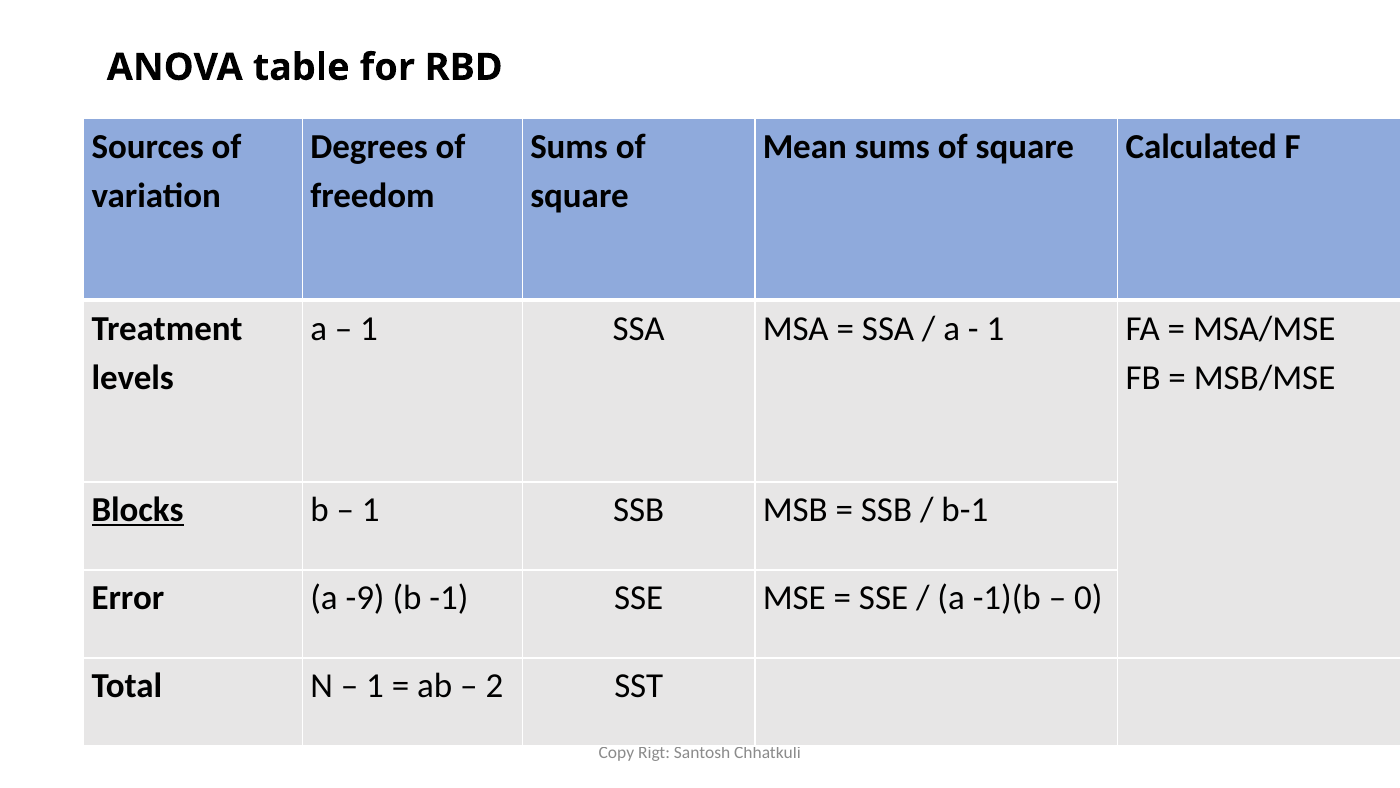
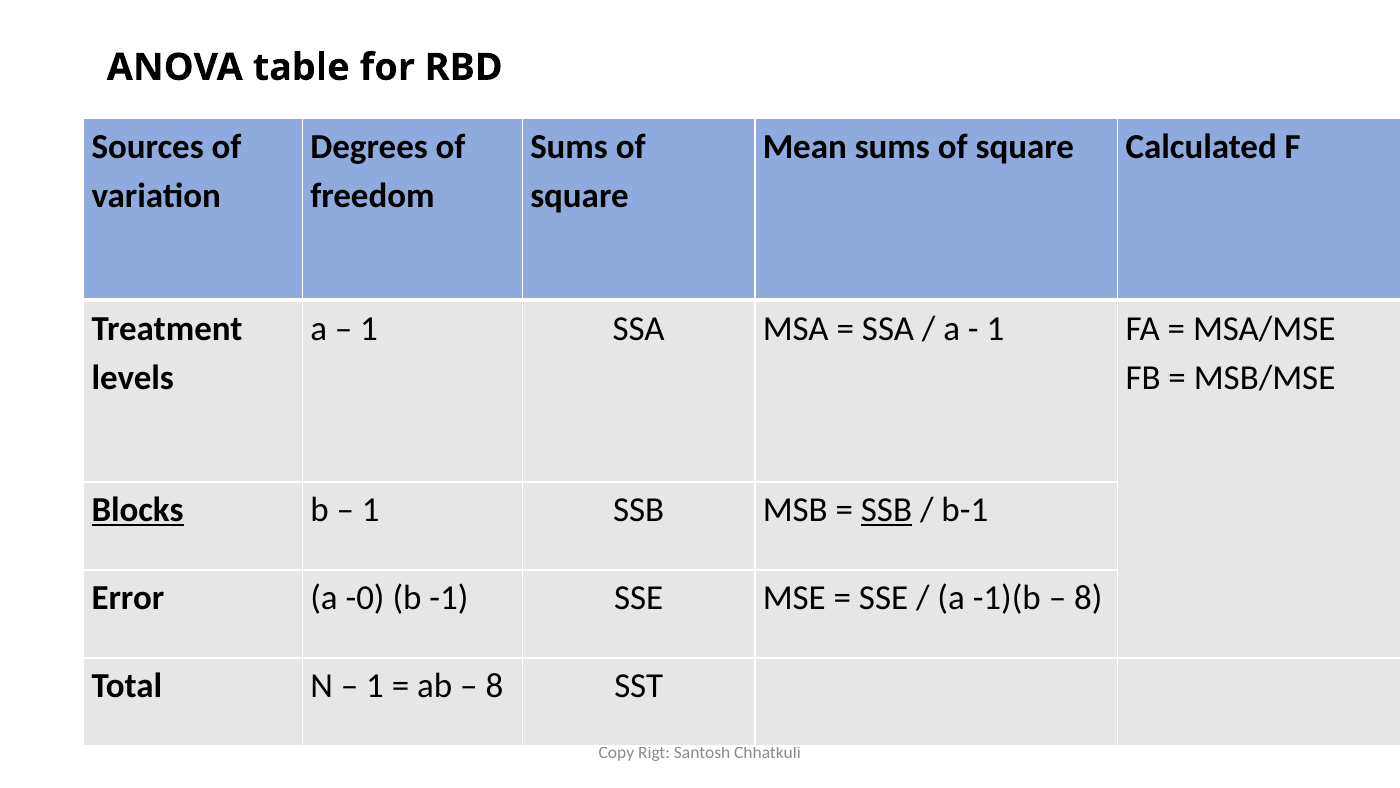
SSB underline: none -> present (887, 510)
-9: -9 -> -0 (365, 598)
0: 0 -> 8 (1088, 598)
2: 2 -> 8 (494, 686)
